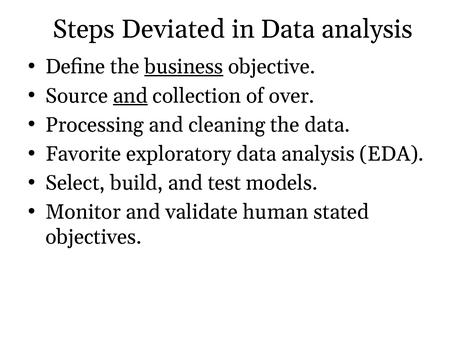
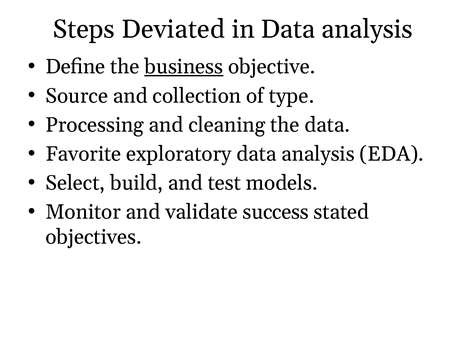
and underline: present -> none (130, 96)
over: over -> type (292, 96)
human: human -> success (276, 212)
